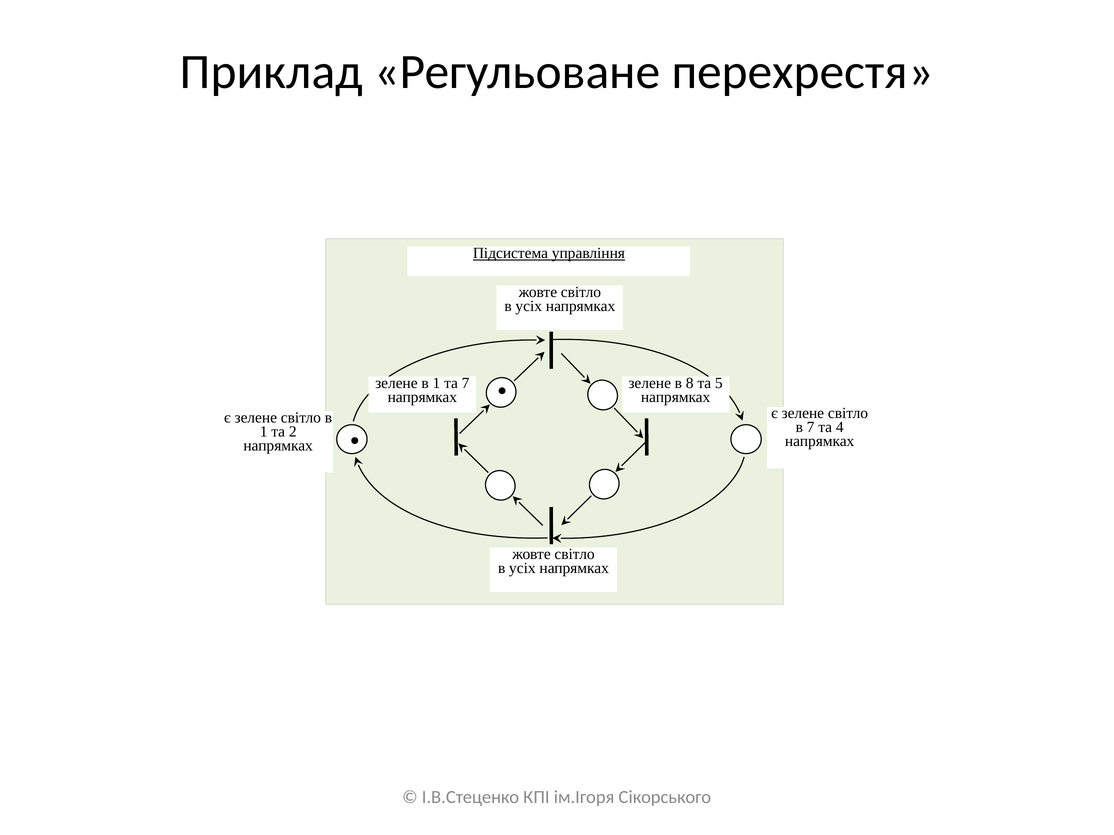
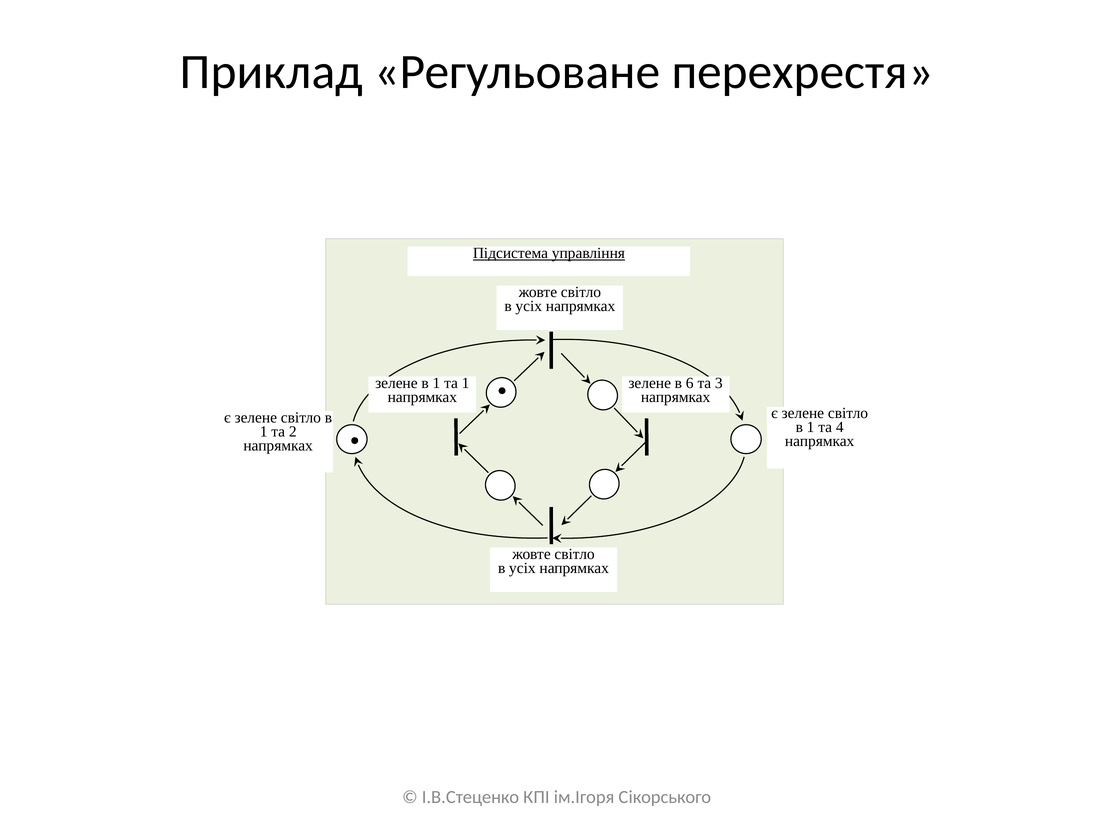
та 7: 7 -> 1 (466, 383)
8: 8 -> 6 (690, 383)
5: 5 -> 3 (719, 383)
7: 7 -> 1 (811, 428)
